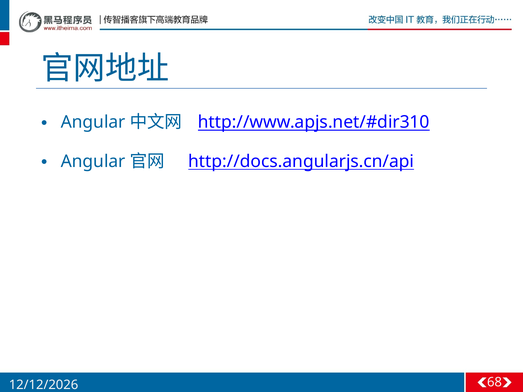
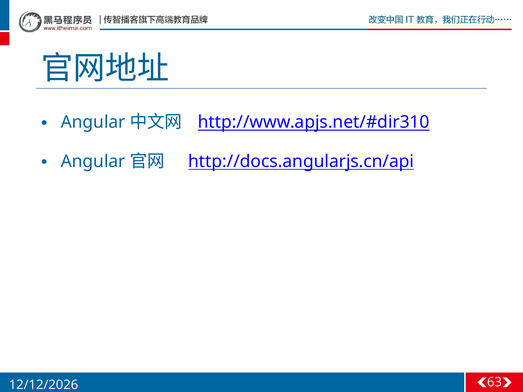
68: 68 -> 63 (494, 382)
